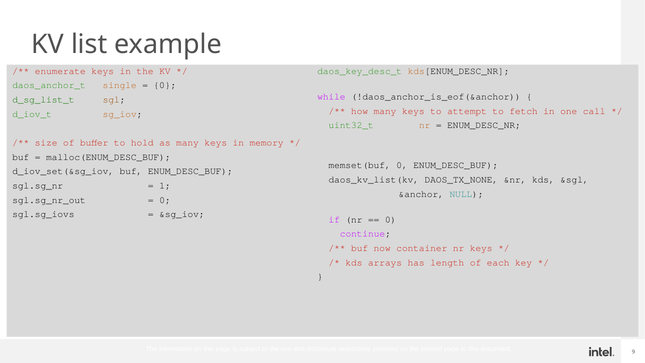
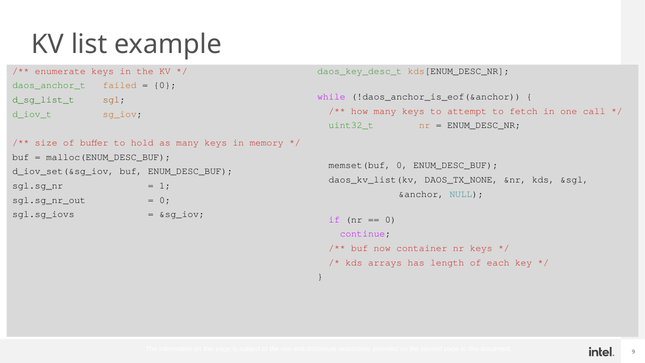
single: single -> failed (120, 85)
